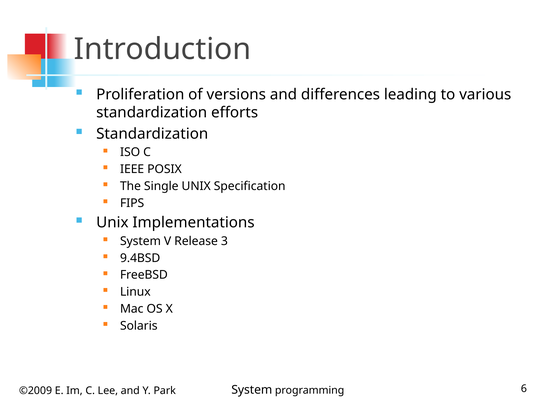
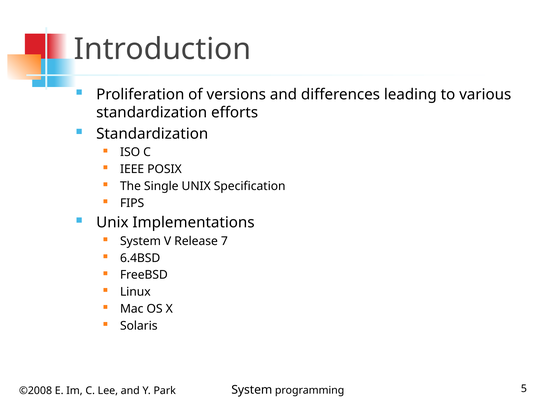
3: 3 -> 7 (224, 241)
9.4BSD: 9.4BSD -> 6.4BSD (140, 258)
©2009: ©2009 -> ©2008 (36, 391)
6: 6 -> 5 (524, 389)
